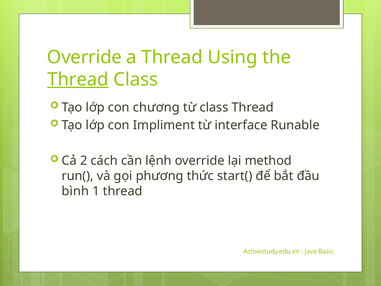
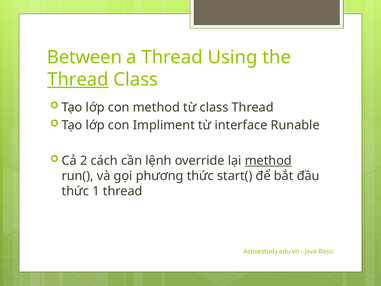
Override: Override -> Between (84, 57)
con chương: chương -> method (156, 107)
method underline: none -> present (268, 161)
bình: bình -> thức (75, 191)
